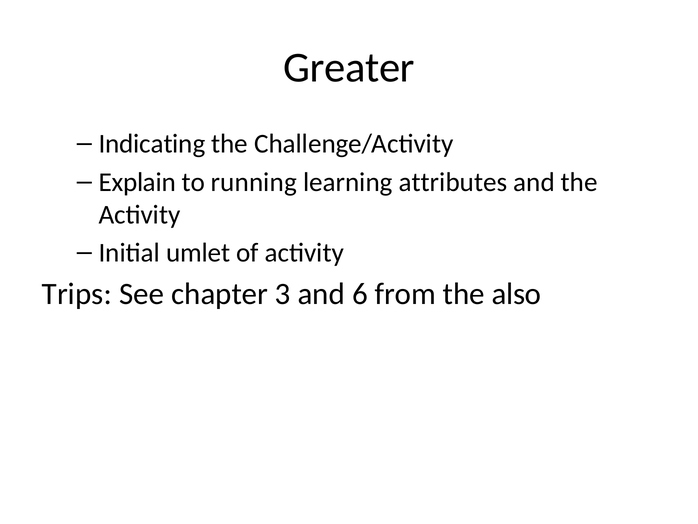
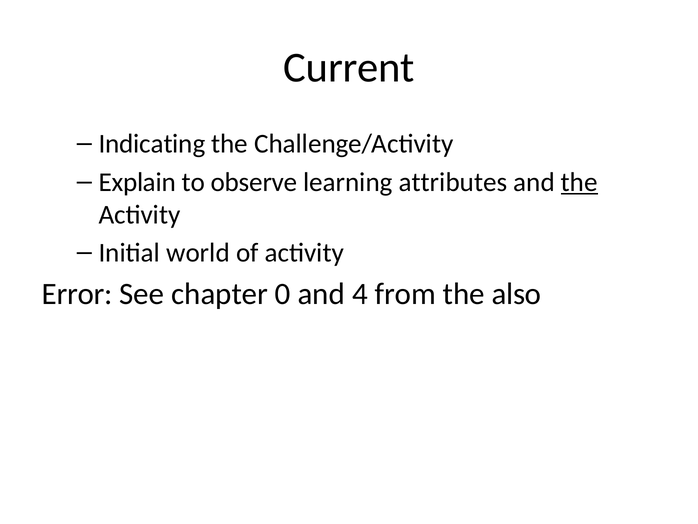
Greater: Greater -> Current (349, 68)
running: running -> observe (254, 182)
the underline: none -> present (579, 182)
umlet: umlet -> world (198, 252)
Trips: Trips -> Error (77, 294)
3: 3 -> 0 (283, 294)
6: 6 -> 4 (360, 294)
